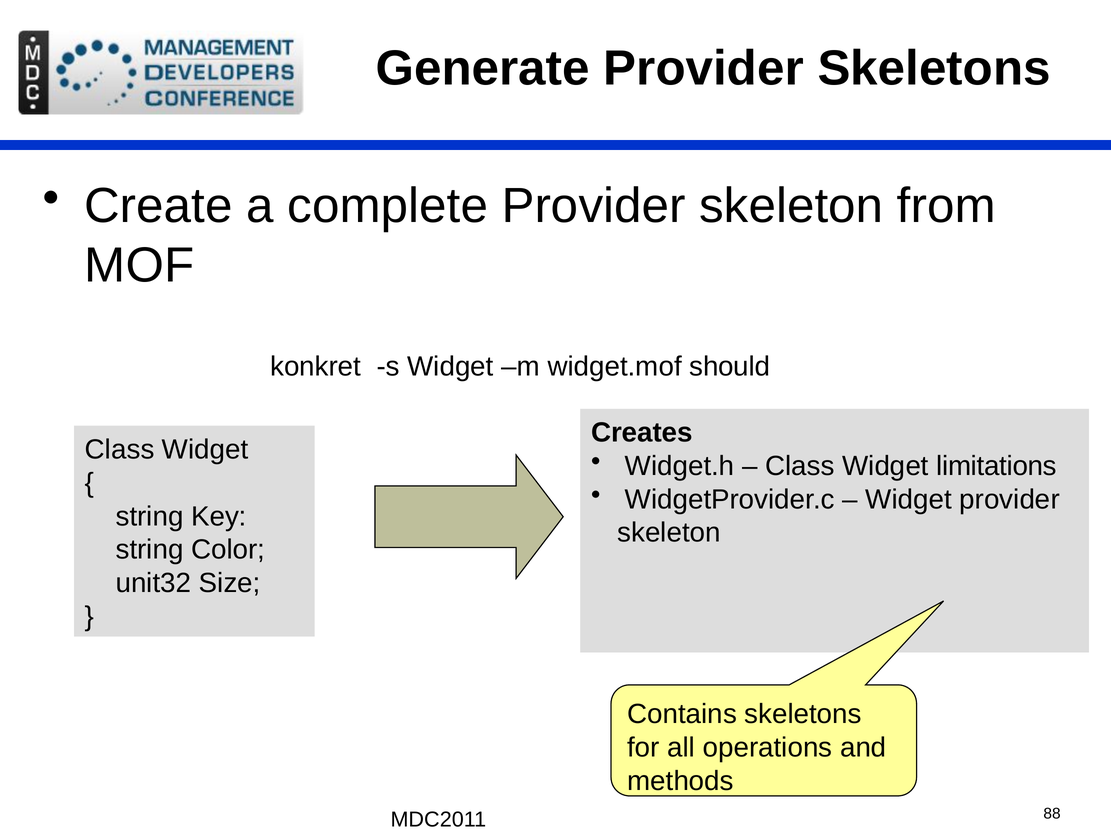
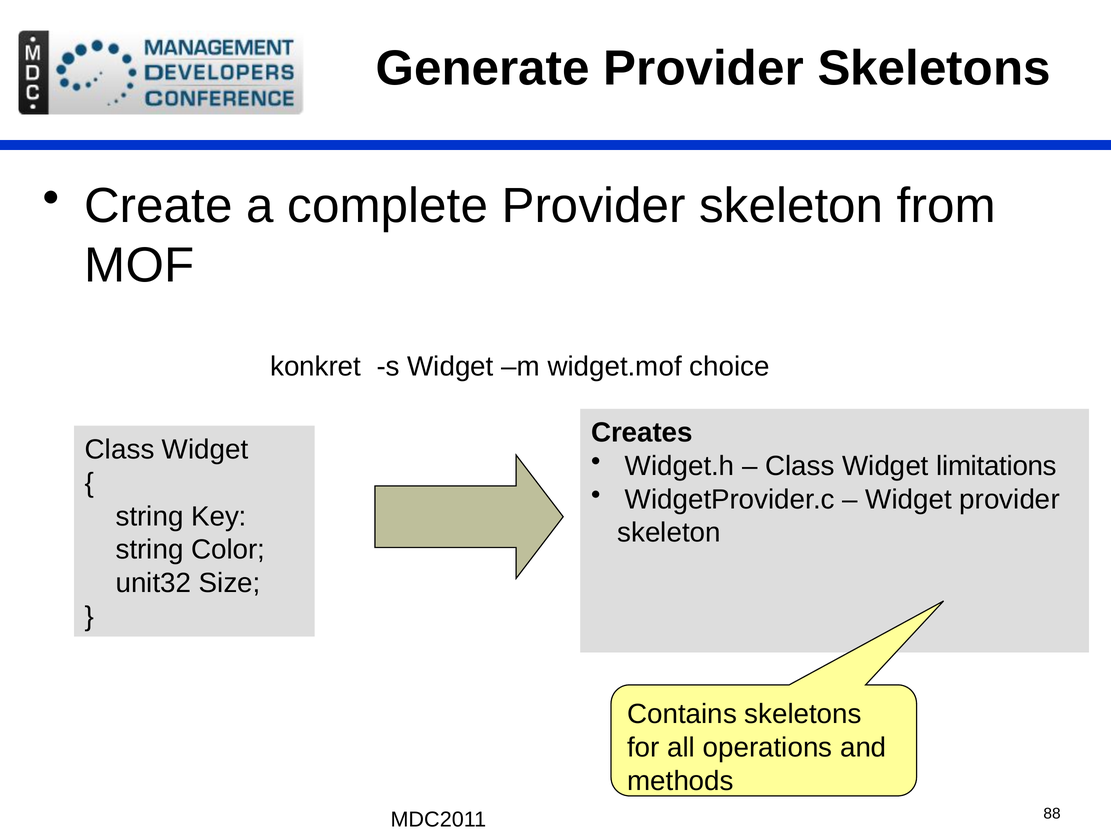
should: should -> choice (730, 367)
